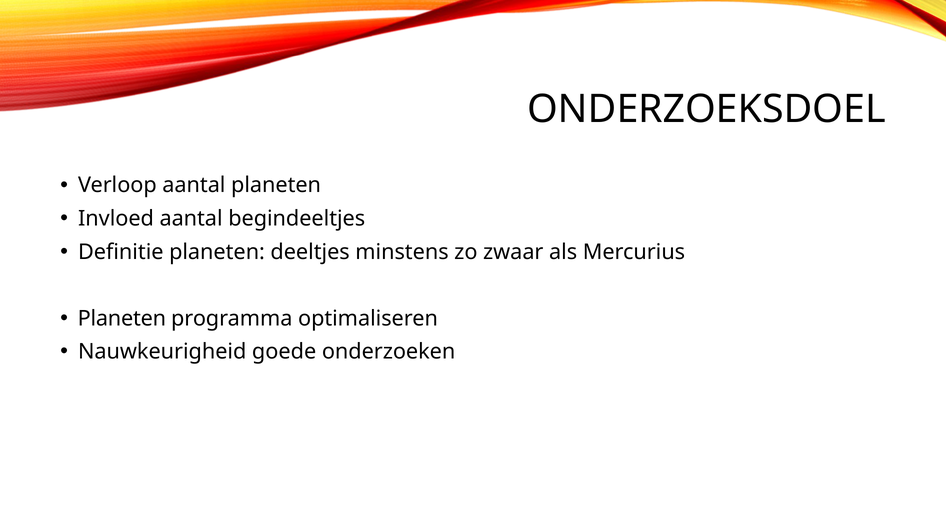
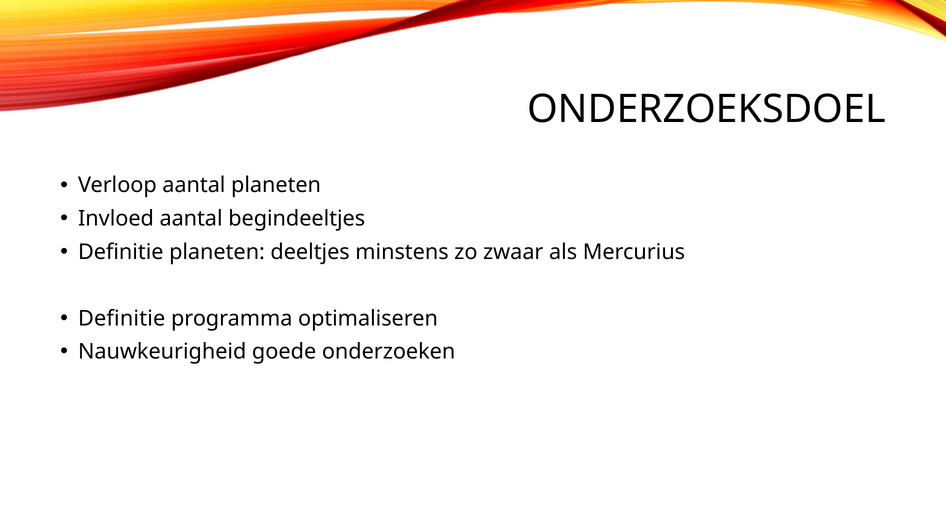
Planeten: Planeten -> Definitie (122, 318)
